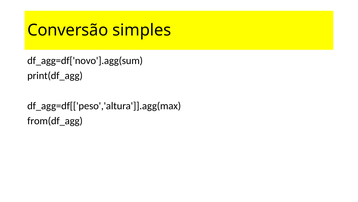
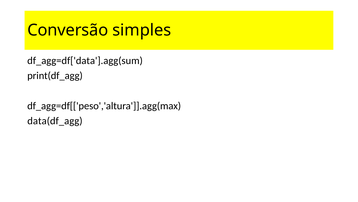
df_agg=df['novo'].agg(sum: df_agg=df['novo'].agg(sum -> df_agg=df['data'].agg(sum (85, 61)
from(df_agg: from(df_agg -> data(df_agg (55, 121)
